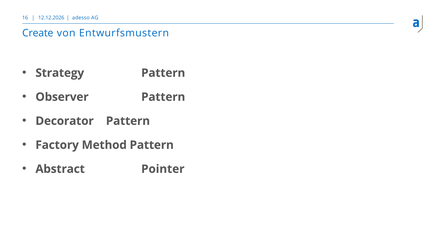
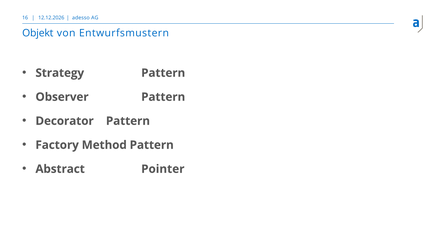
Create: Create -> Objekt (38, 33)
